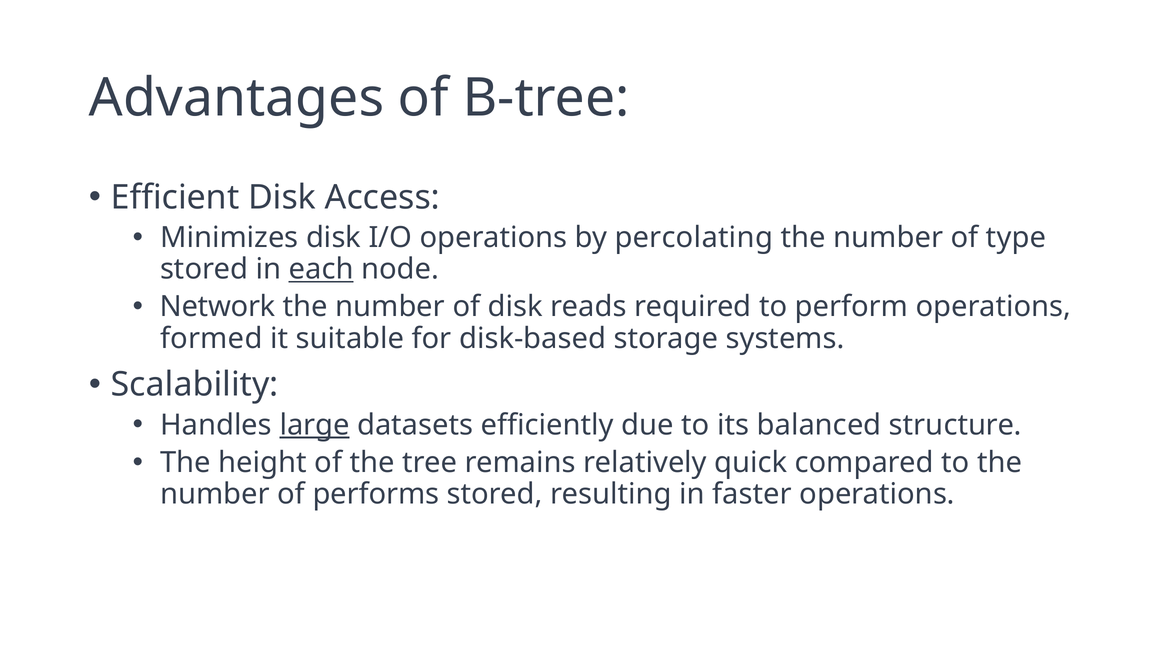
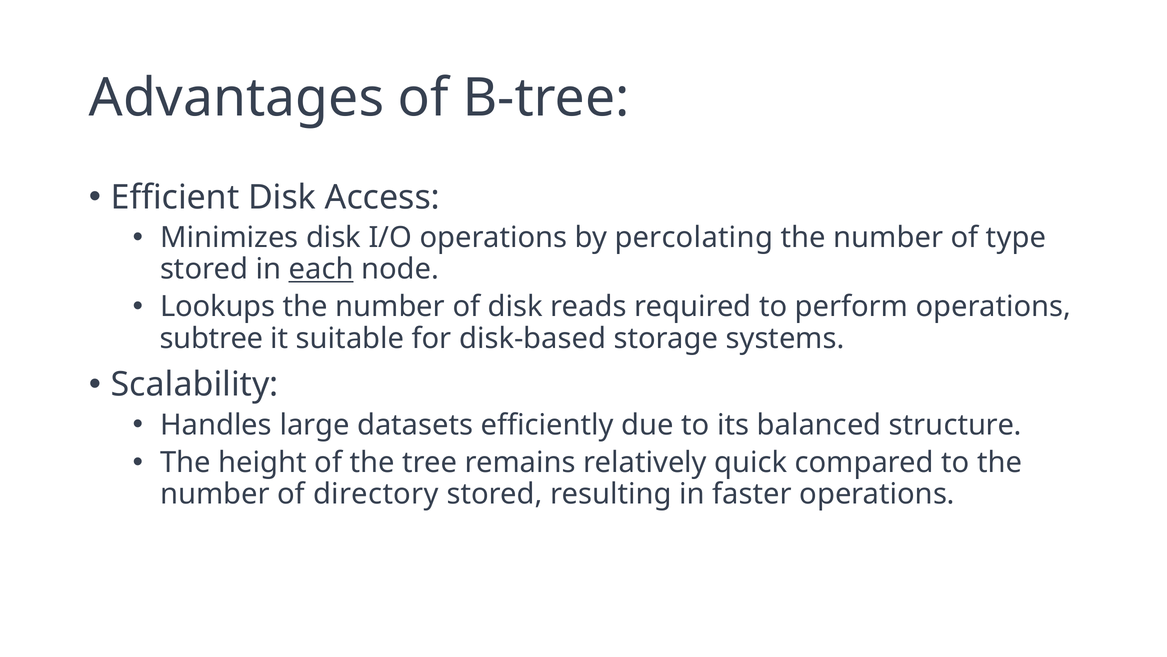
Network: Network -> Lookups (218, 307)
formed: formed -> subtree (212, 338)
large underline: present -> none (315, 425)
performs: performs -> directory (376, 494)
